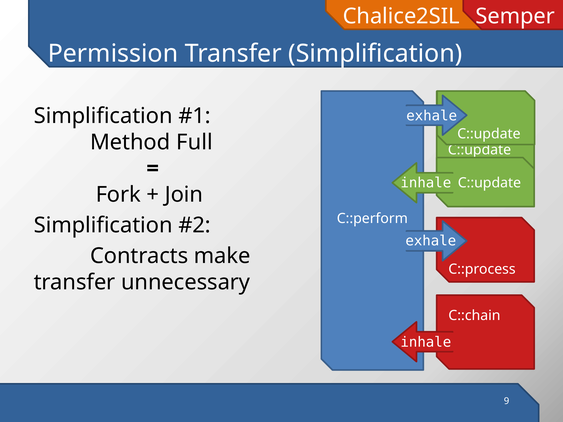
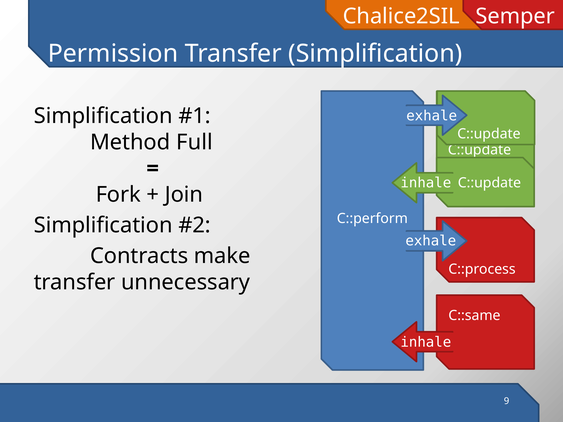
C::chain: C::chain -> C::same (474, 316)
